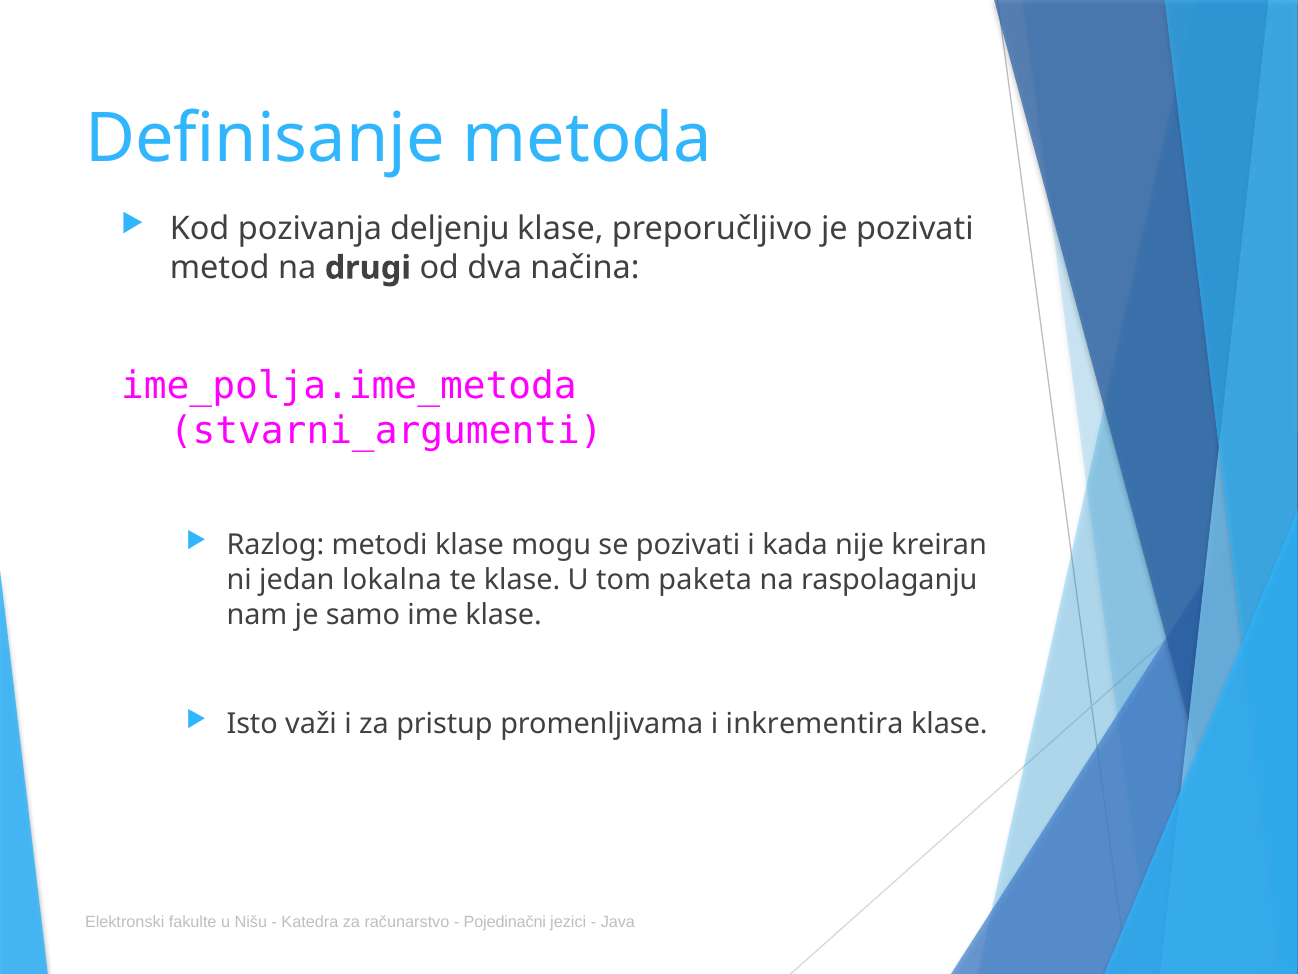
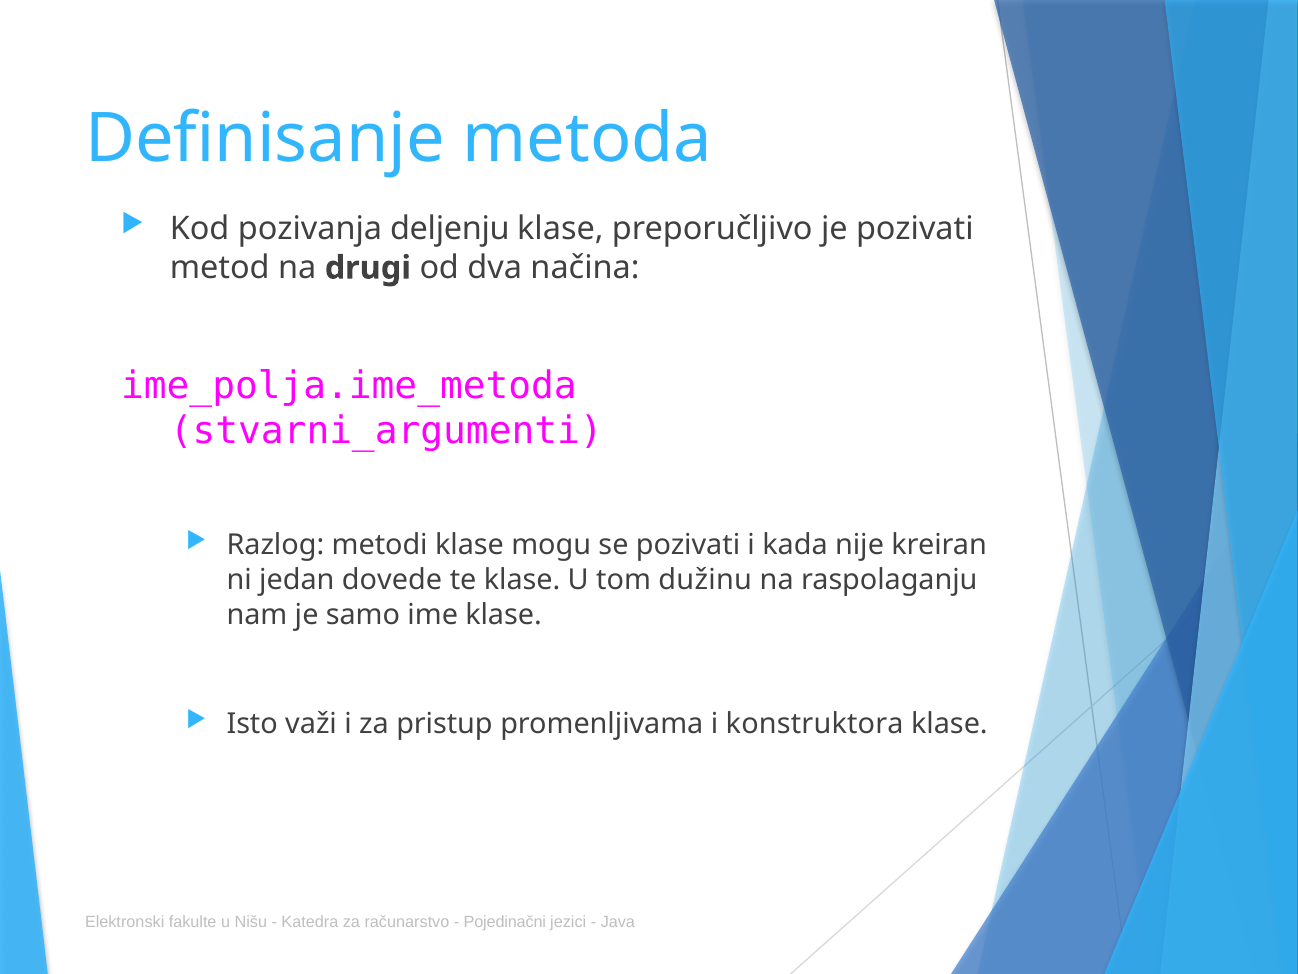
lokalna: lokalna -> dovede (392, 580)
paketa: paketa -> dužinu (705, 580)
inkrementira: inkrementira -> konstruktora (815, 724)
